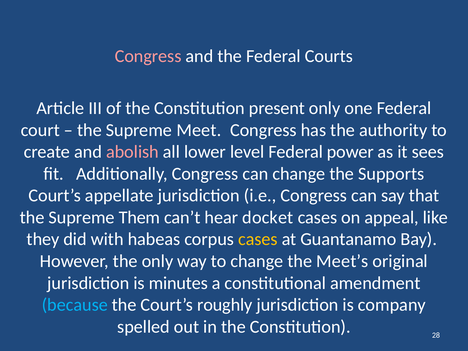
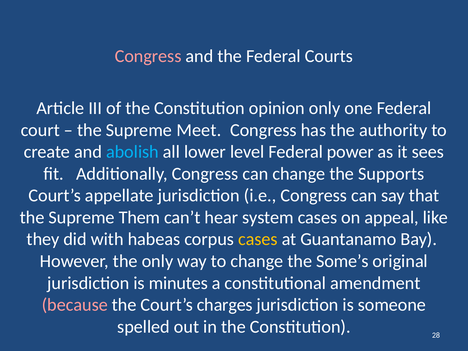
present: present -> opinion (277, 108)
abolish colour: pink -> light blue (132, 152)
docket: docket -> system (268, 217)
Meet’s: Meet’s -> Some’s (342, 261)
because colour: light blue -> pink (75, 305)
roughly: roughly -> charges (225, 305)
company: company -> someone (392, 305)
